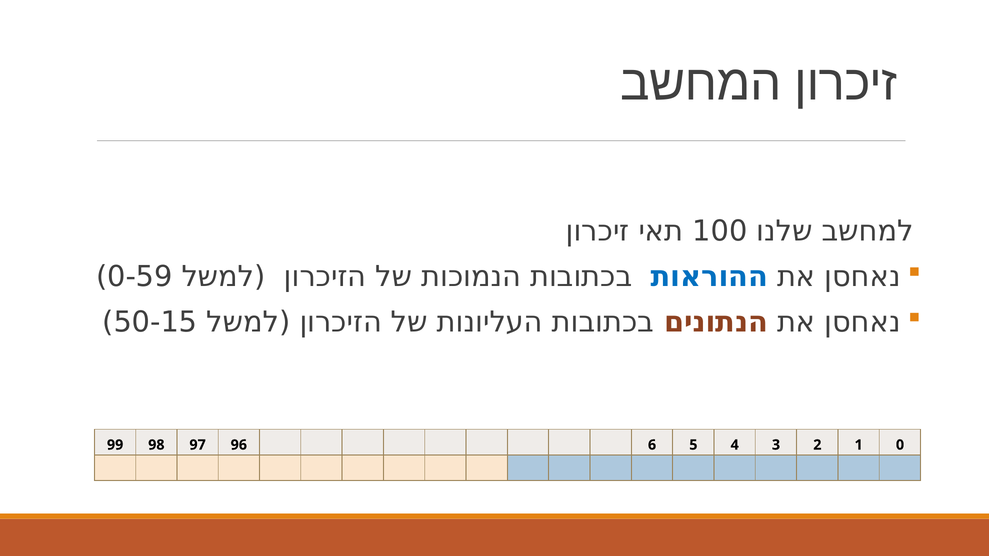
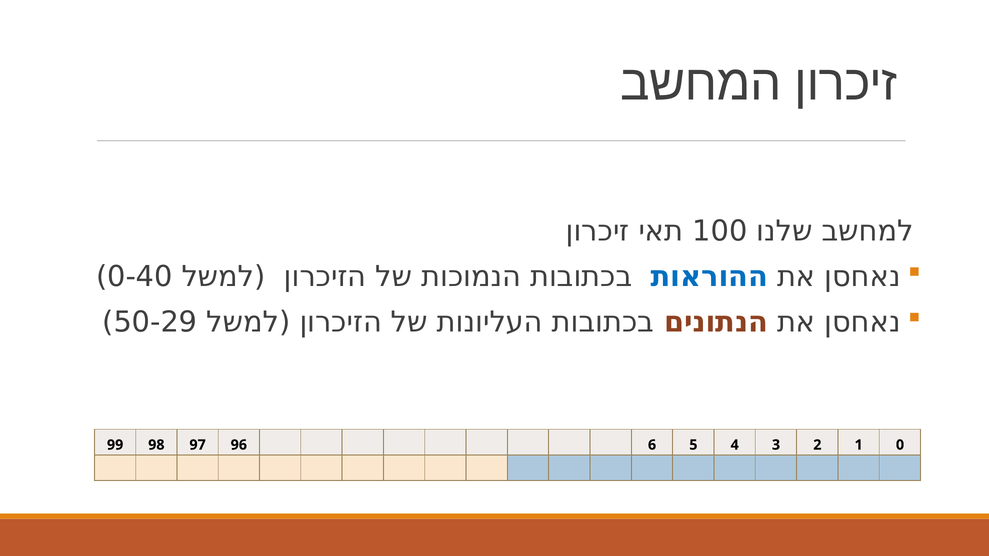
0-59: 0-59 -> 0-40 (140, 277)
50-15: 50-15 -> 50-29 (155, 322)
